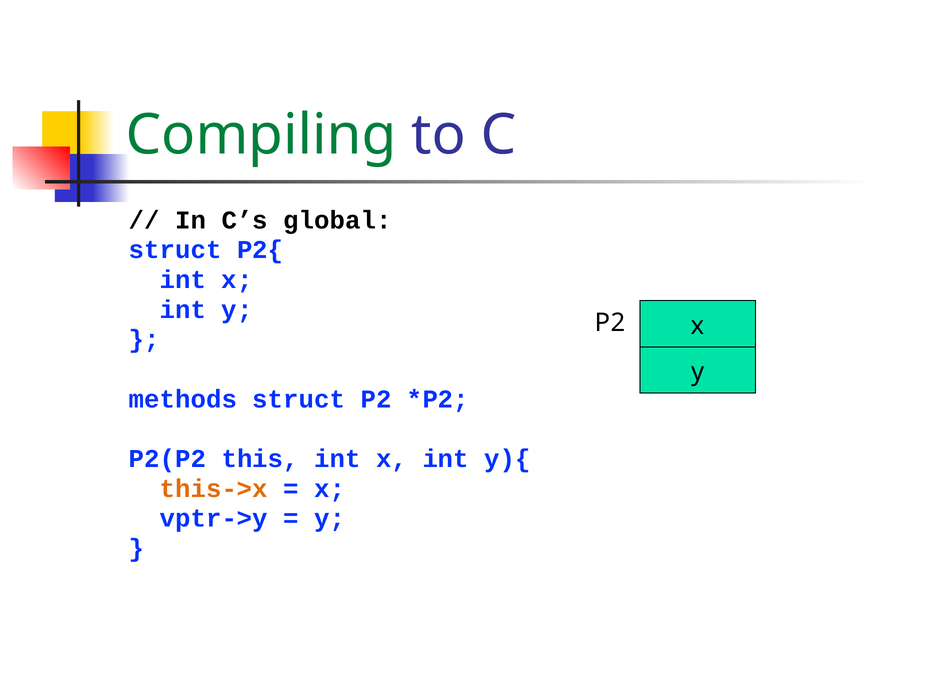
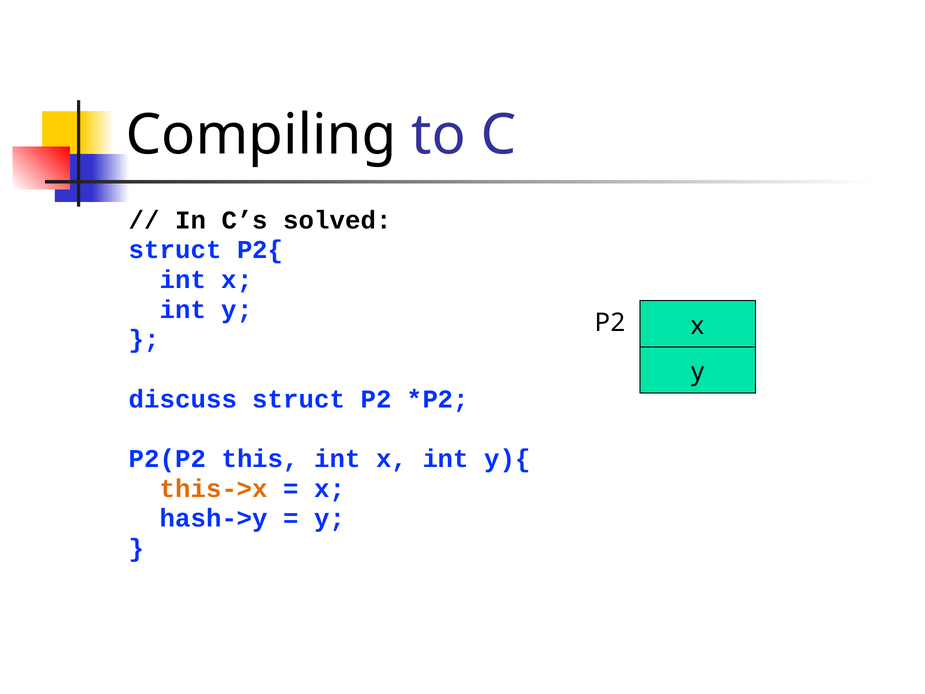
Compiling colour: green -> black (261, 135)
global: global -> solved (337, 220)
methods: methods -> discuss (183, 399)
vptr->y: vptr->y -> hash->y (214, 518)
